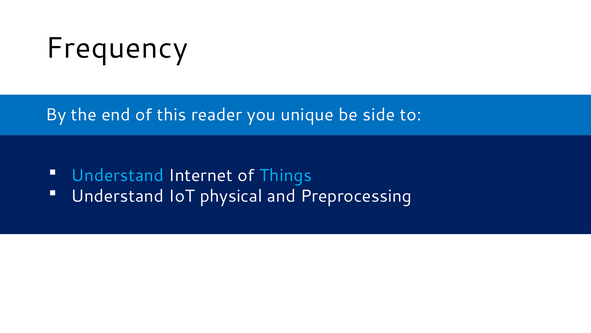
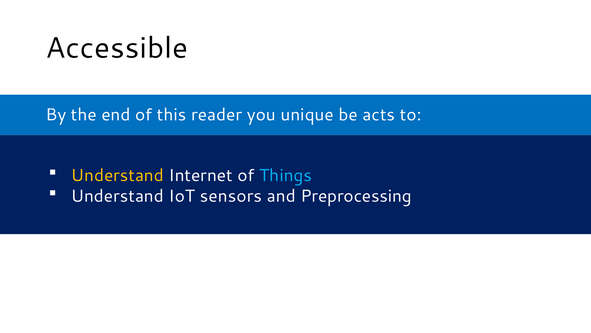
Frequency: Frequency -> Accessible (117, 48)
side: side -> acts (379, 115)
Understand colour: light blue -> yellow (117, 175)
physical: physical -> sensors (231, 196)
